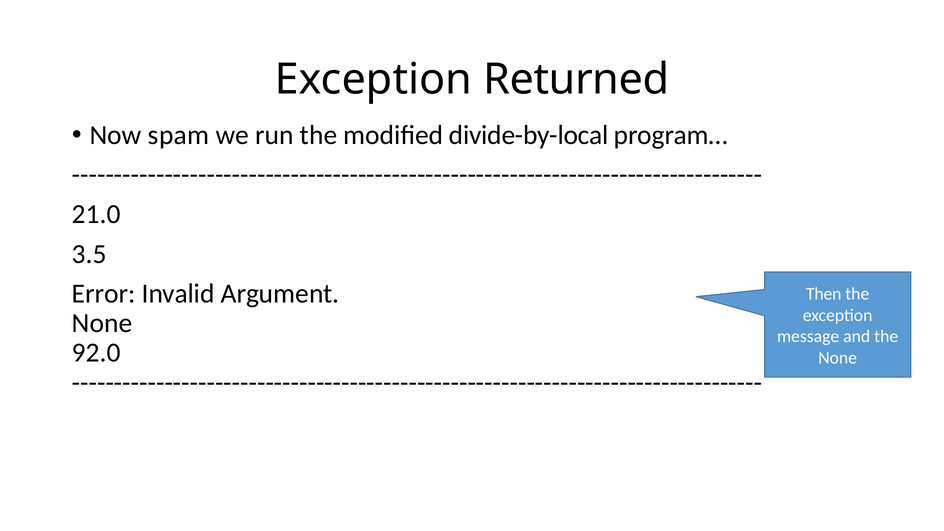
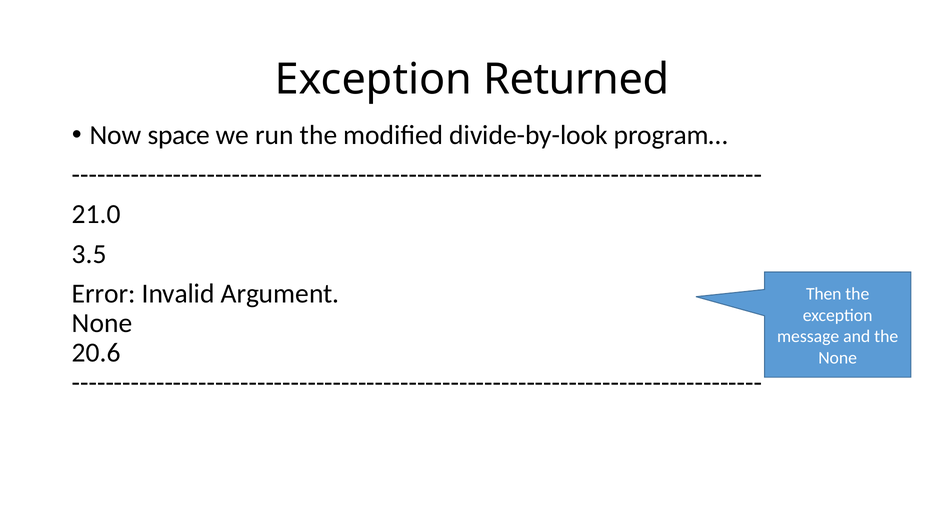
spam: spam -> space (179, 135)
divide-by-local: divide-by-local -> divide-by-look (529, 135)
92.0: 92.0 -> 20.6 (96, 353)
